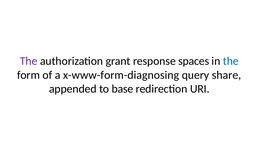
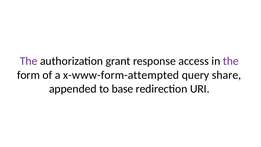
spaces: spaces -> access (194, 61)
the colour: blue -> purple (231, 61)
x-www-form-diagnosing: x-www-form-diagnosing -> x-www-form-attempted (121, 75)
